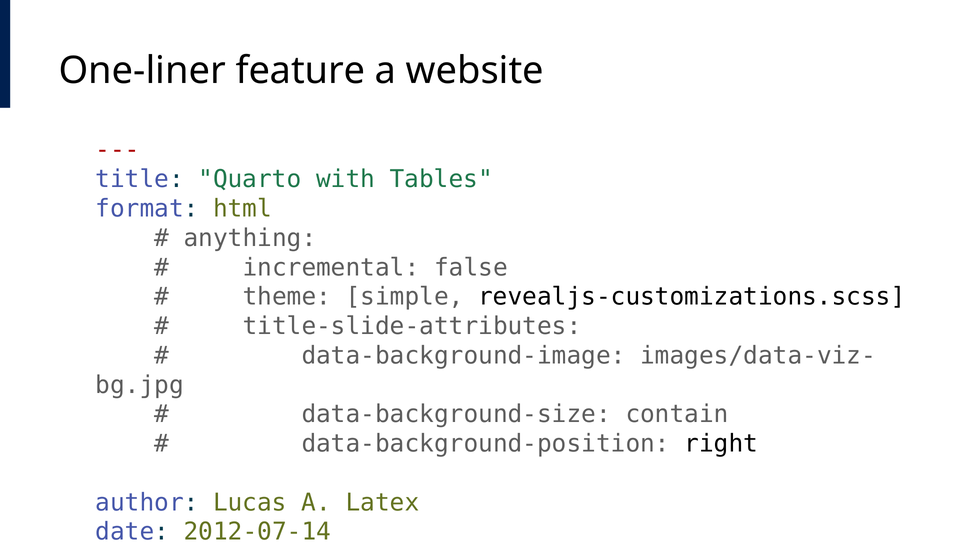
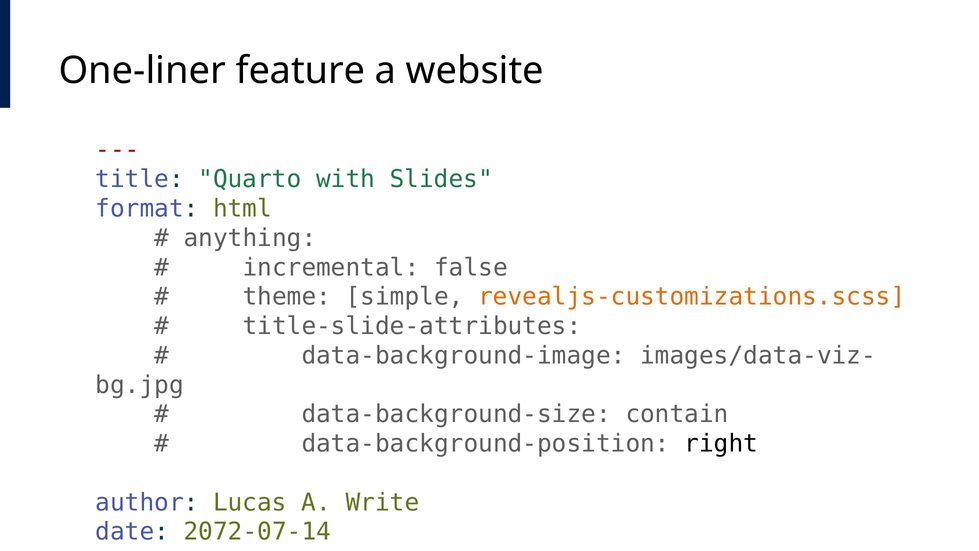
Tables: Tables -> Slides (441, 179)
revealjs-customizations.scss colour: black -> orange (692, 297)
Latex: Latex -> Write (382, 502)
2012-07-14: 2012-07-14 -> 2072-07-14 (257, 532)
